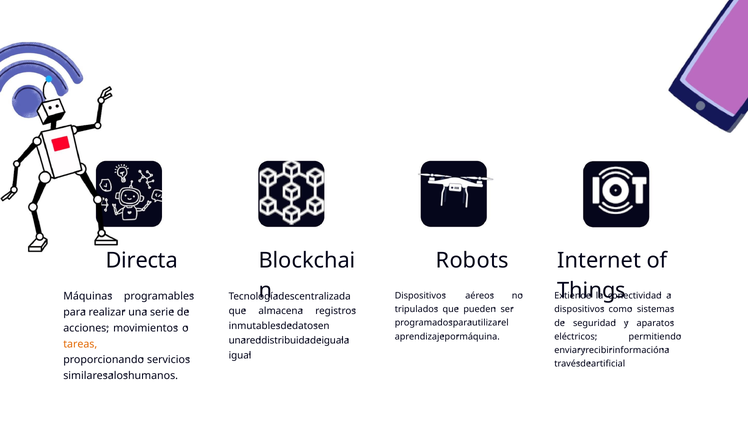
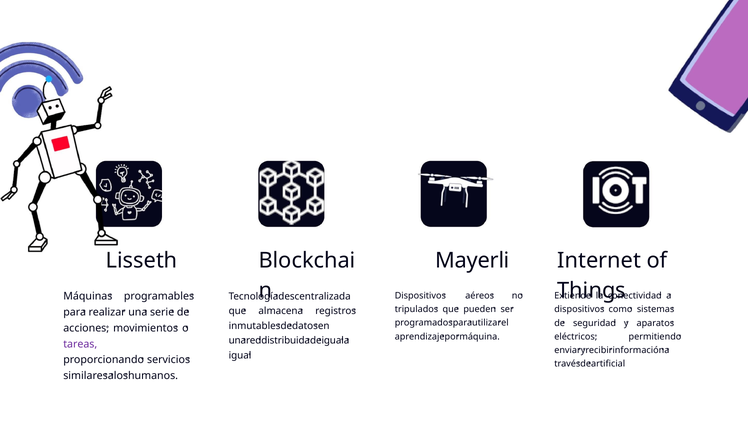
Directa: Directa -> Lisseth (142, 260)
Robots: Robots -> Mayerli (472, 260)
tareas colour: orange -> purple (80, 344)
